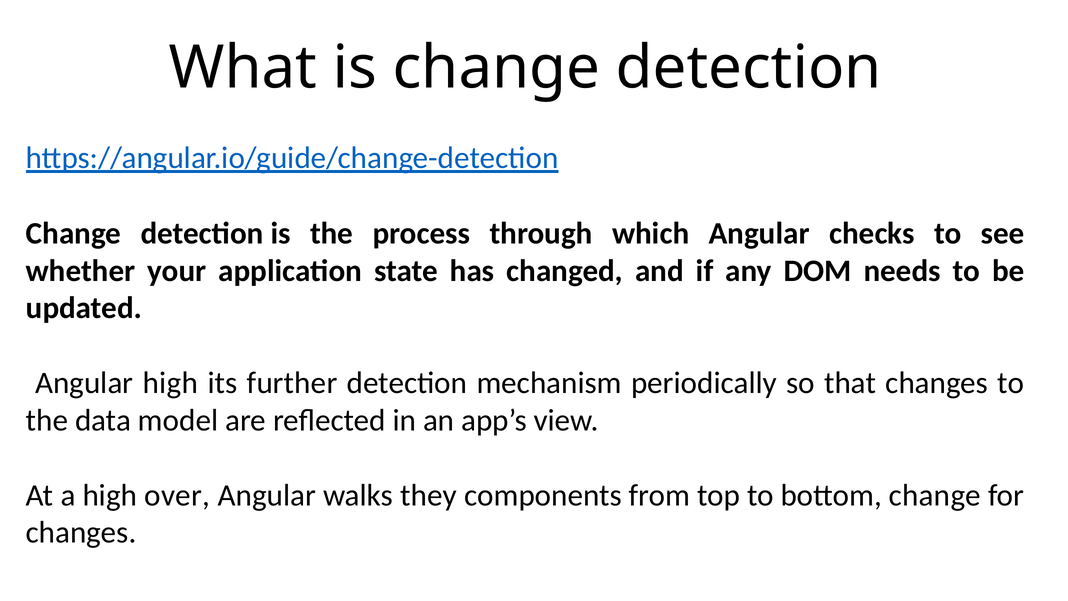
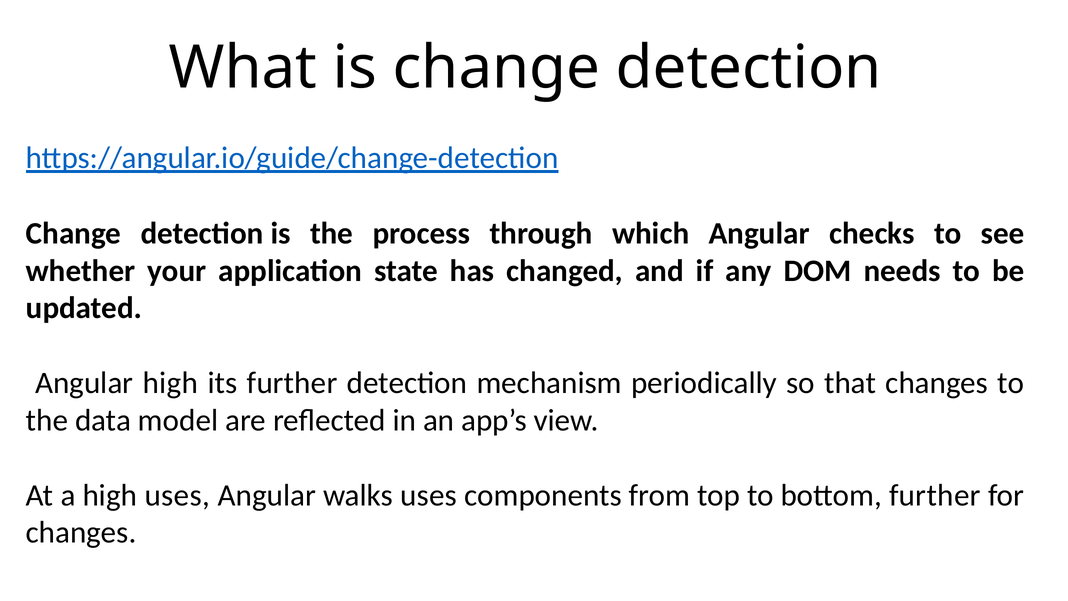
high over: over -> uses (177, 495)
walks they: they -> uses (429, 495)
bottom change: change -> further (935, 495)
